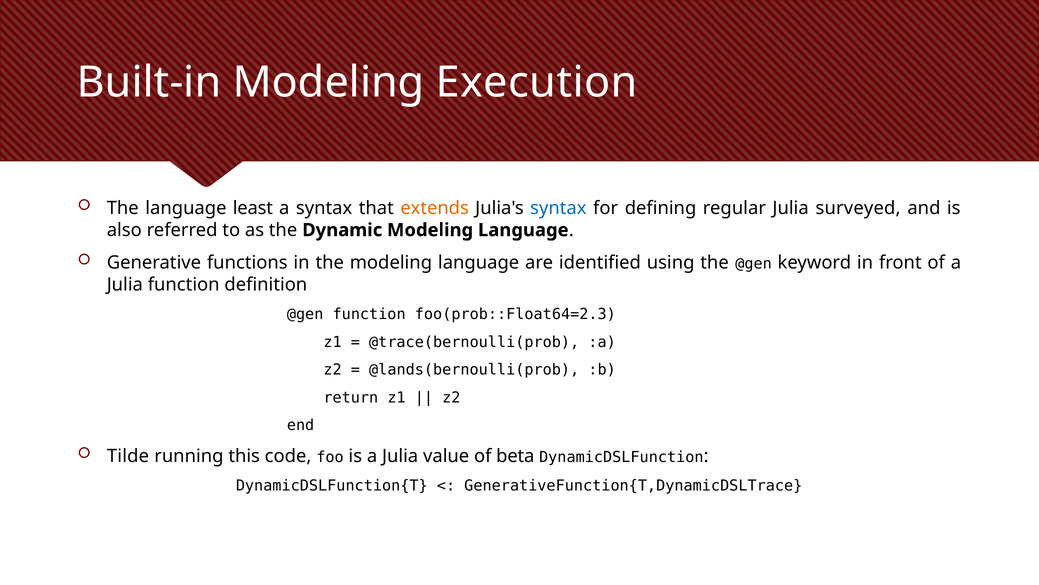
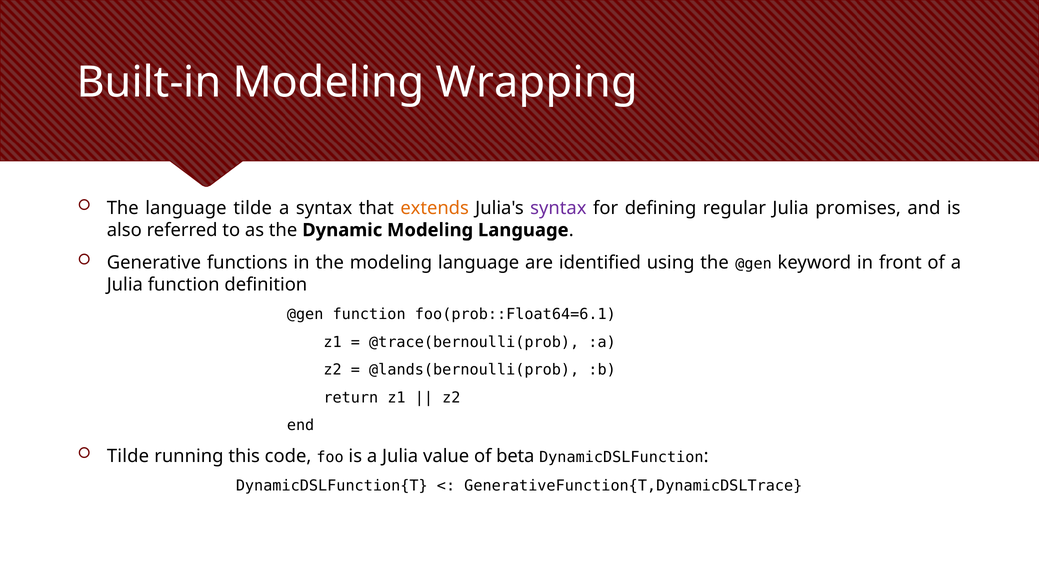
Execution: Execution -> Wrapping (537, 82)
language least: least -> tilde (253, 208)
syntax colour: blue -> purple (558, 208)
surveyed: surveyed -> promises (858, 208)
foo(prob::Float64=2.3: foo(prob::Float64=2.3 -> foo(prob::Float64=6.1 (515, 314)
